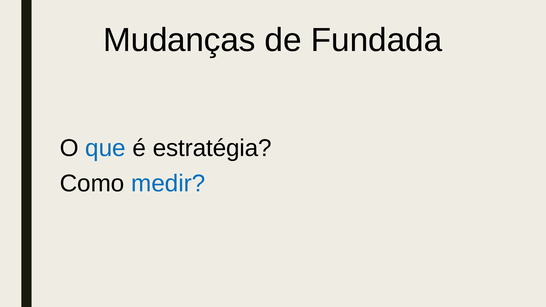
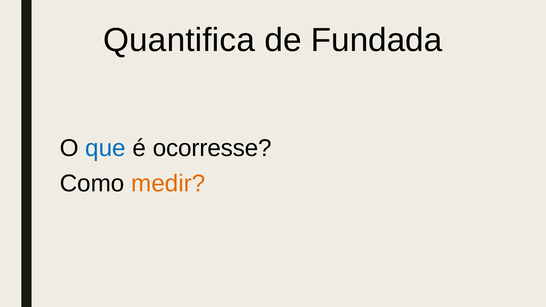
Mudanças: Mudanças -> Quantifica (179, 40)
estratégia: estratégia -> ocorresse (212, 148)
medir colour: blue -> orange (168, 184)
